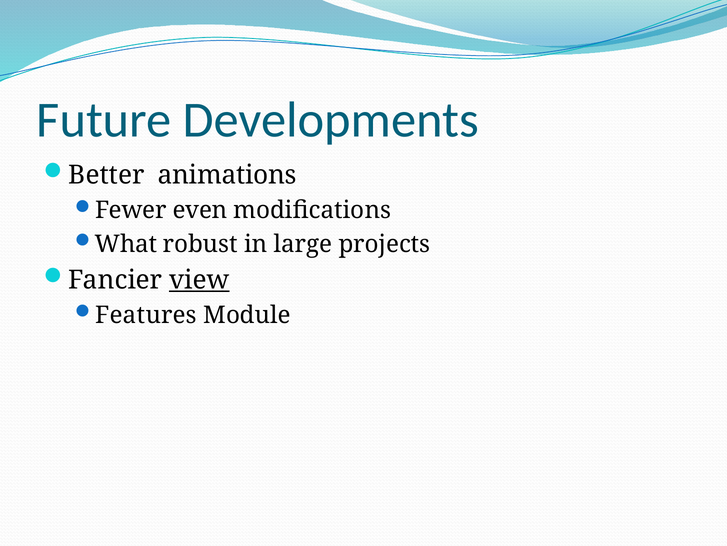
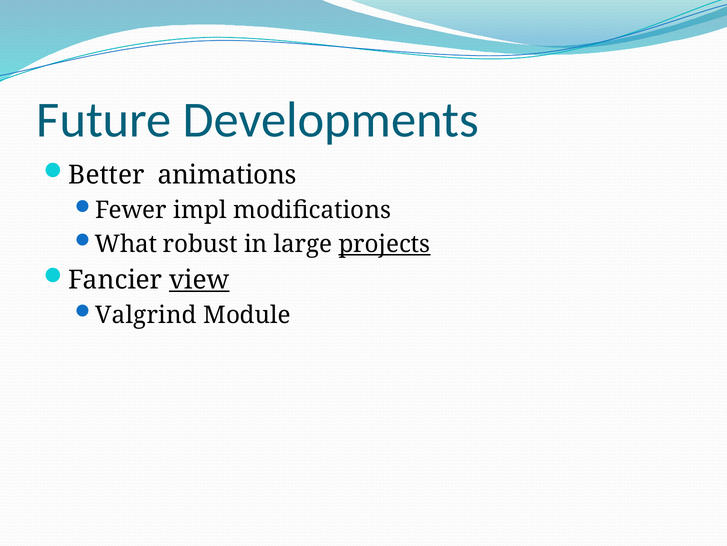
even: even -> impl (200, 210)
projects underline: none -> present (384, 244)
Features: Features -> Valgrind (146, 315)
